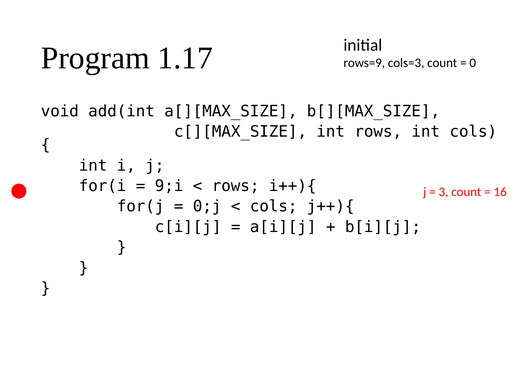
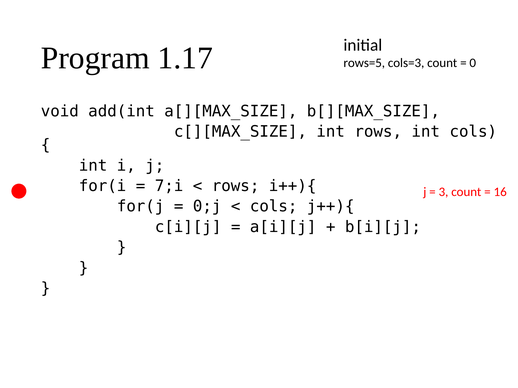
rows=9: rows=9 -> rows=5 (364, 63)
9;i: 9;i -> 7;i (169, 186)
